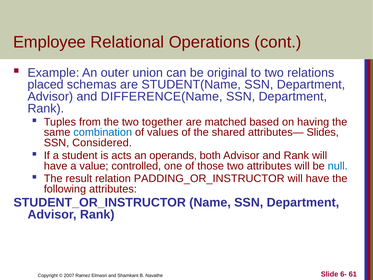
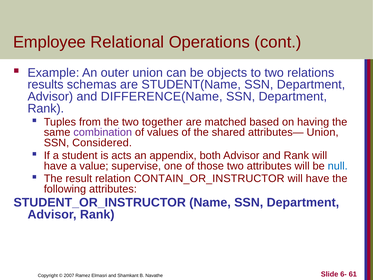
original: original -> objects (227, 73)
placed: placed -> results (45, 85)
combination colour: blue -> purple (103, 132)
attributes— Slides: Slides -> Union (323, 132)
operands: operands -> appendix (173, 155)
controlled: controlled -> supervise (136, 166)
PADDING_OR_INSTRUCTOR: PADDING_OR_INSTRUCTOR -> CONTAIN_OR_INSTRUCTOR (209, 178)
